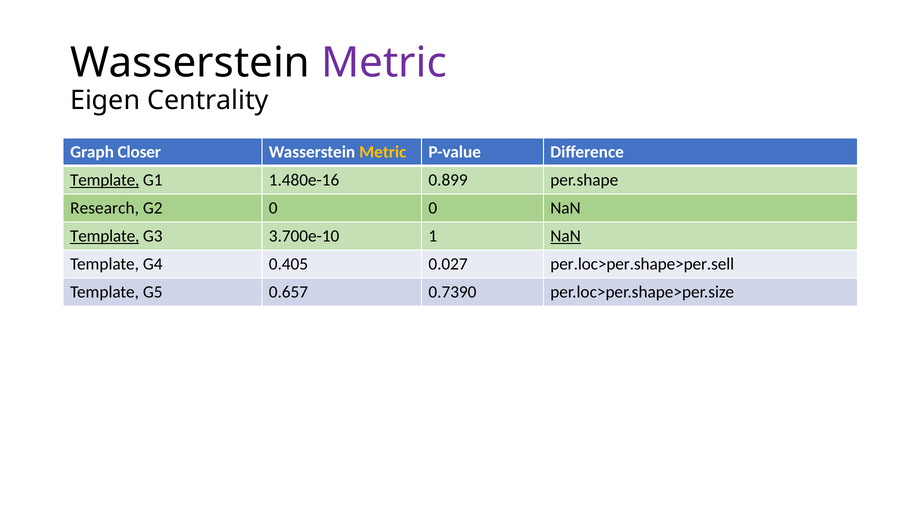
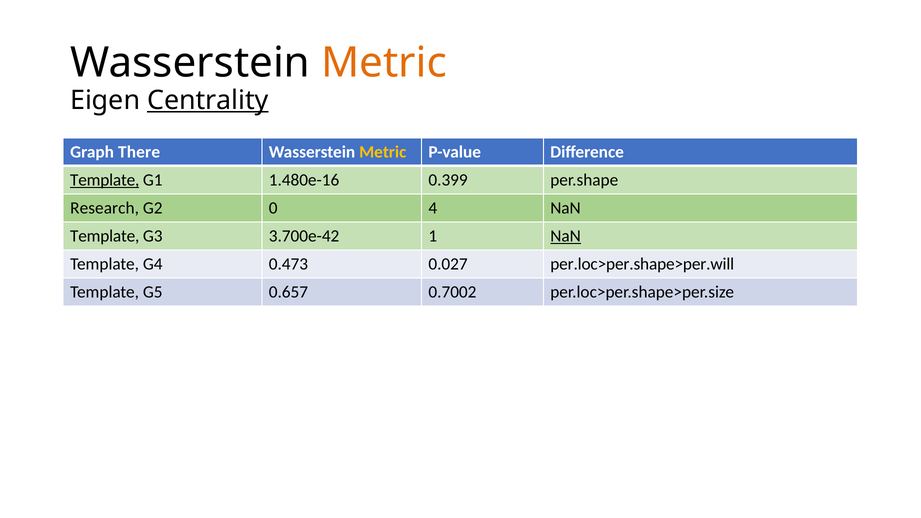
Metric colour: purple -> orange (384, 63)
Centrality underline: none -> present (208, 100)
Closer: Closer -> There (139, 152)
0.899: 0.899 -> 0.399 (448, 180)
0 0: 0 -> 4 (433, 208)
Template underline: present -> none (105, 236)
3.700e-10: 3.700e-10 -> 3.700e-42 (304, 236)
0.405: 0.405 -> 0.473 (288, 264)
per.loc>per.shape>per.sell: per.loc>per.shape>per.sell -> per.loc>per.shape>per.will (642, 264)
0.7390: 0.7390 -> 0.7002 (452, 292)
